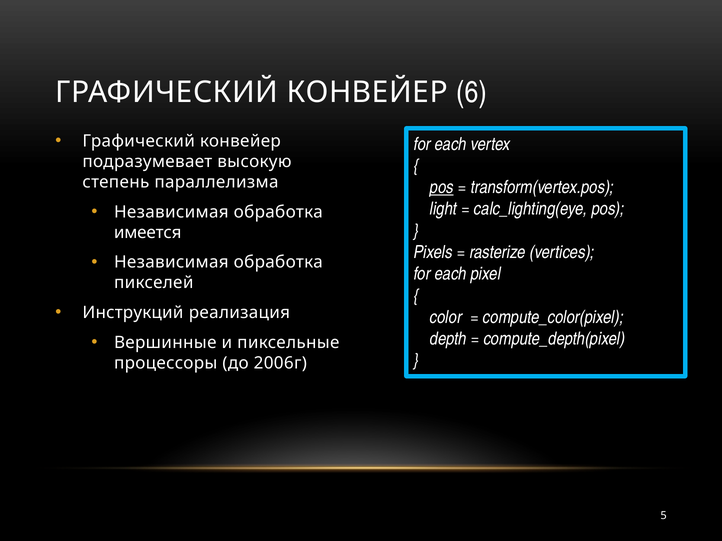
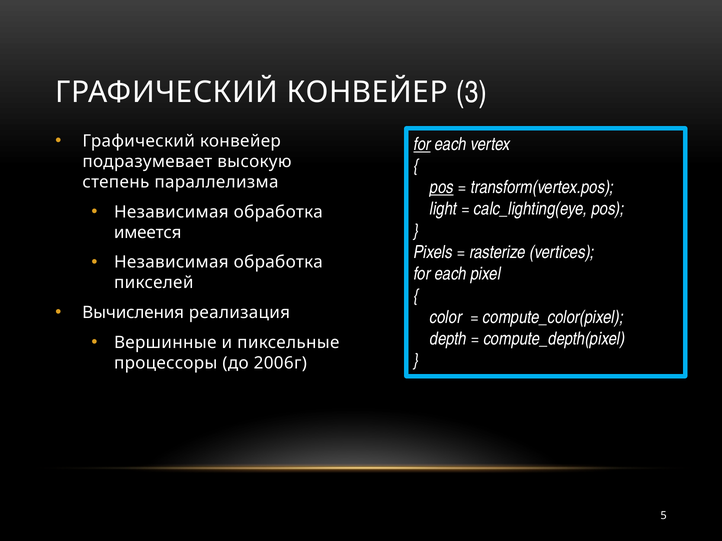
6: 6 -> 3 (471, 92)
for underline: none -> present (422, 144)
Инструкций: Инструкций -> Вычисления (133, 313)
